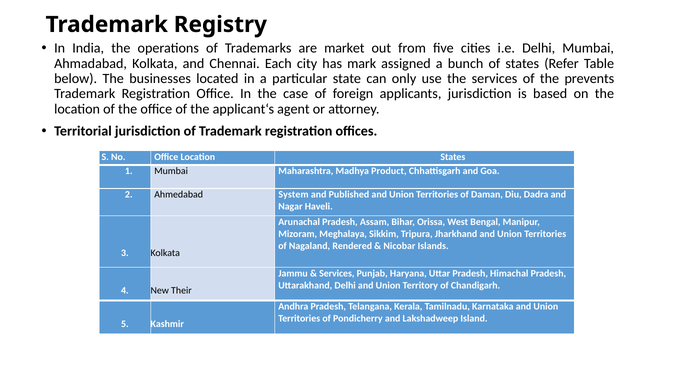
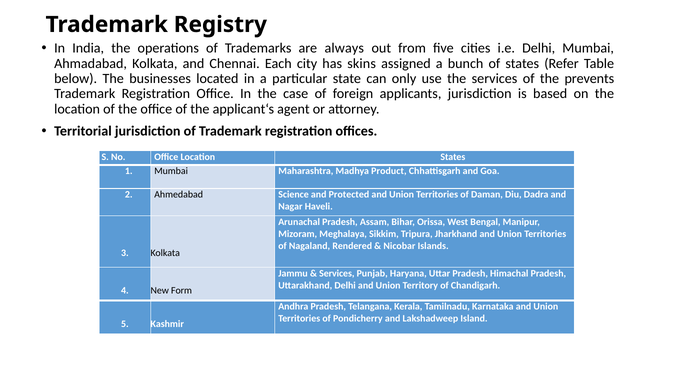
market: market -> always (344, 48)
mark: mark -> skins (362, 63)
System: System -> Science (294, 195)
Published: Published -> Protected (349, 195)
Their: Their -> Form (181, 291)
